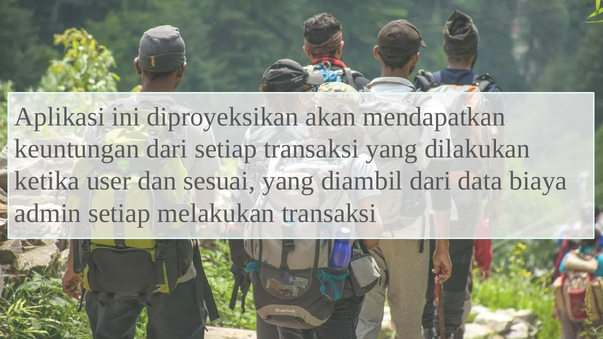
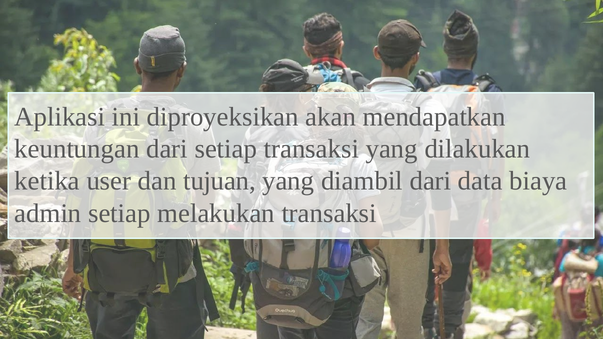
sesuai: sesuai -> tujuan (220, 181)
